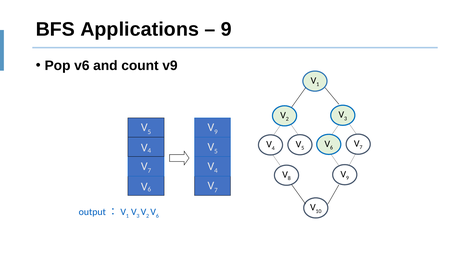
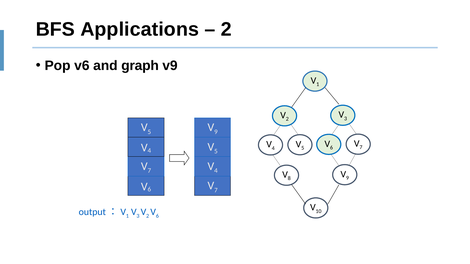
9: 9 -> 2 (226, 29)
count: count -> graph (140, 66)
